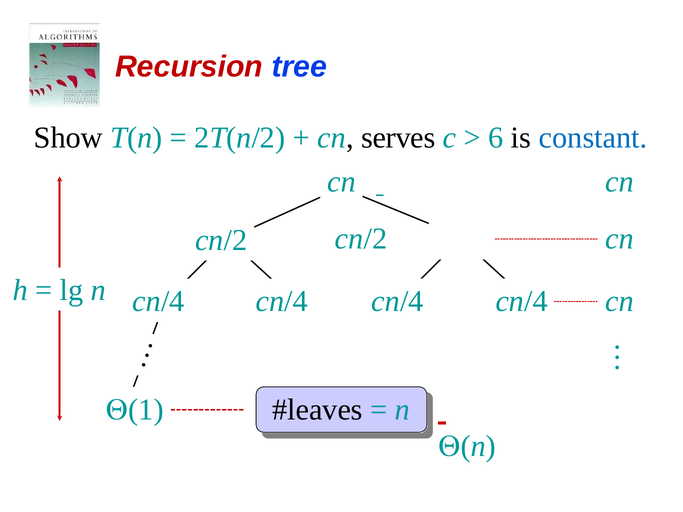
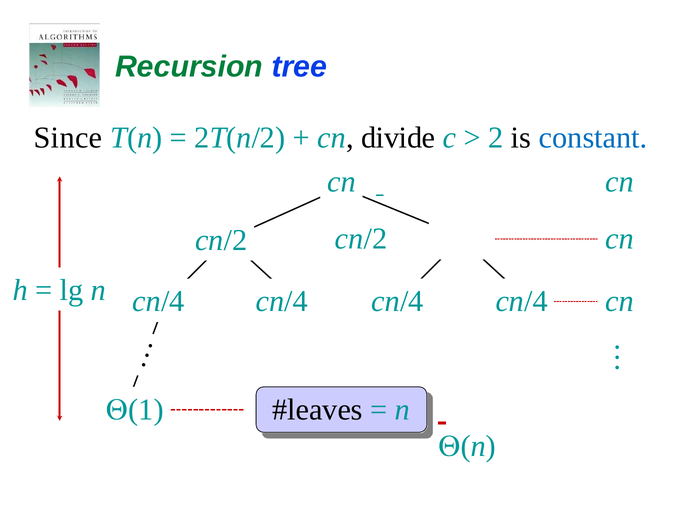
Recursion colour: red -> green (189, 67)
Show: Show -> Since (68, 138)
serves: serves -> divide (398, 138)
6: 6 -> 2 (496, 138)
